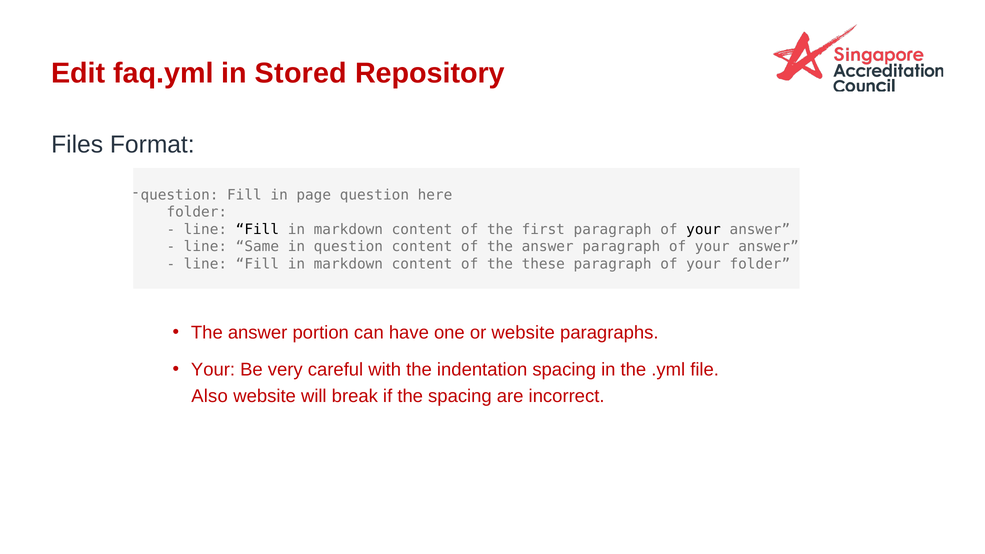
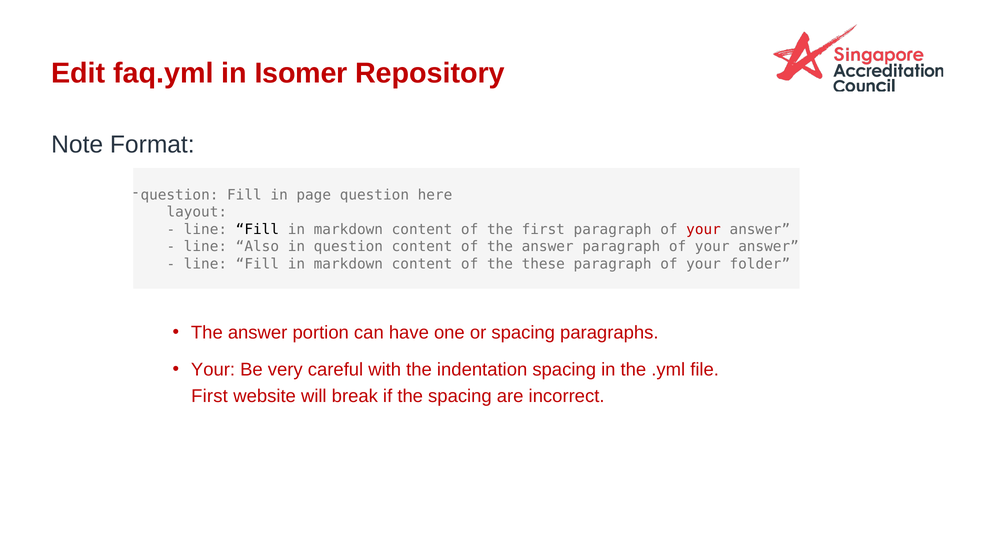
Stored: Stored -> Isomer (301, 73)
Files: Files -> Note (77, 144)
folder: folder -> layout (197, 212)
your colour: black -> red (704, 229)
Same: Same -> Also (257, 247)
or website: website -> spacing (523, 333)
Also: Also -> First (210, 396)
